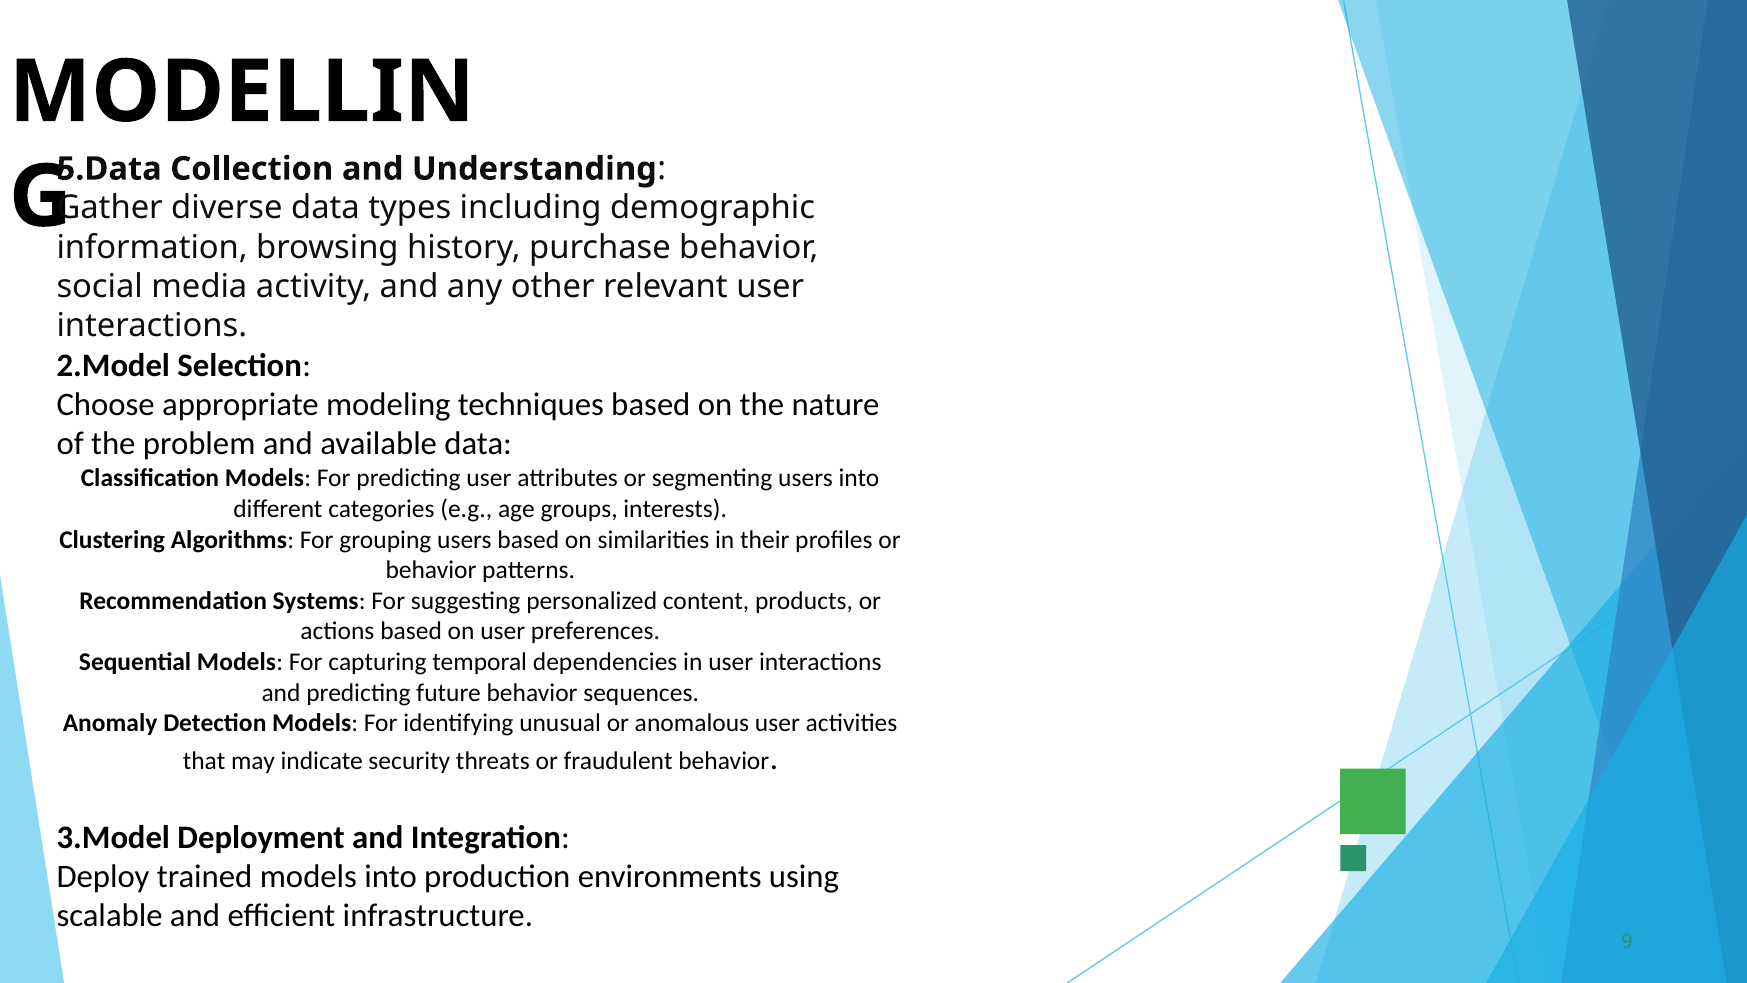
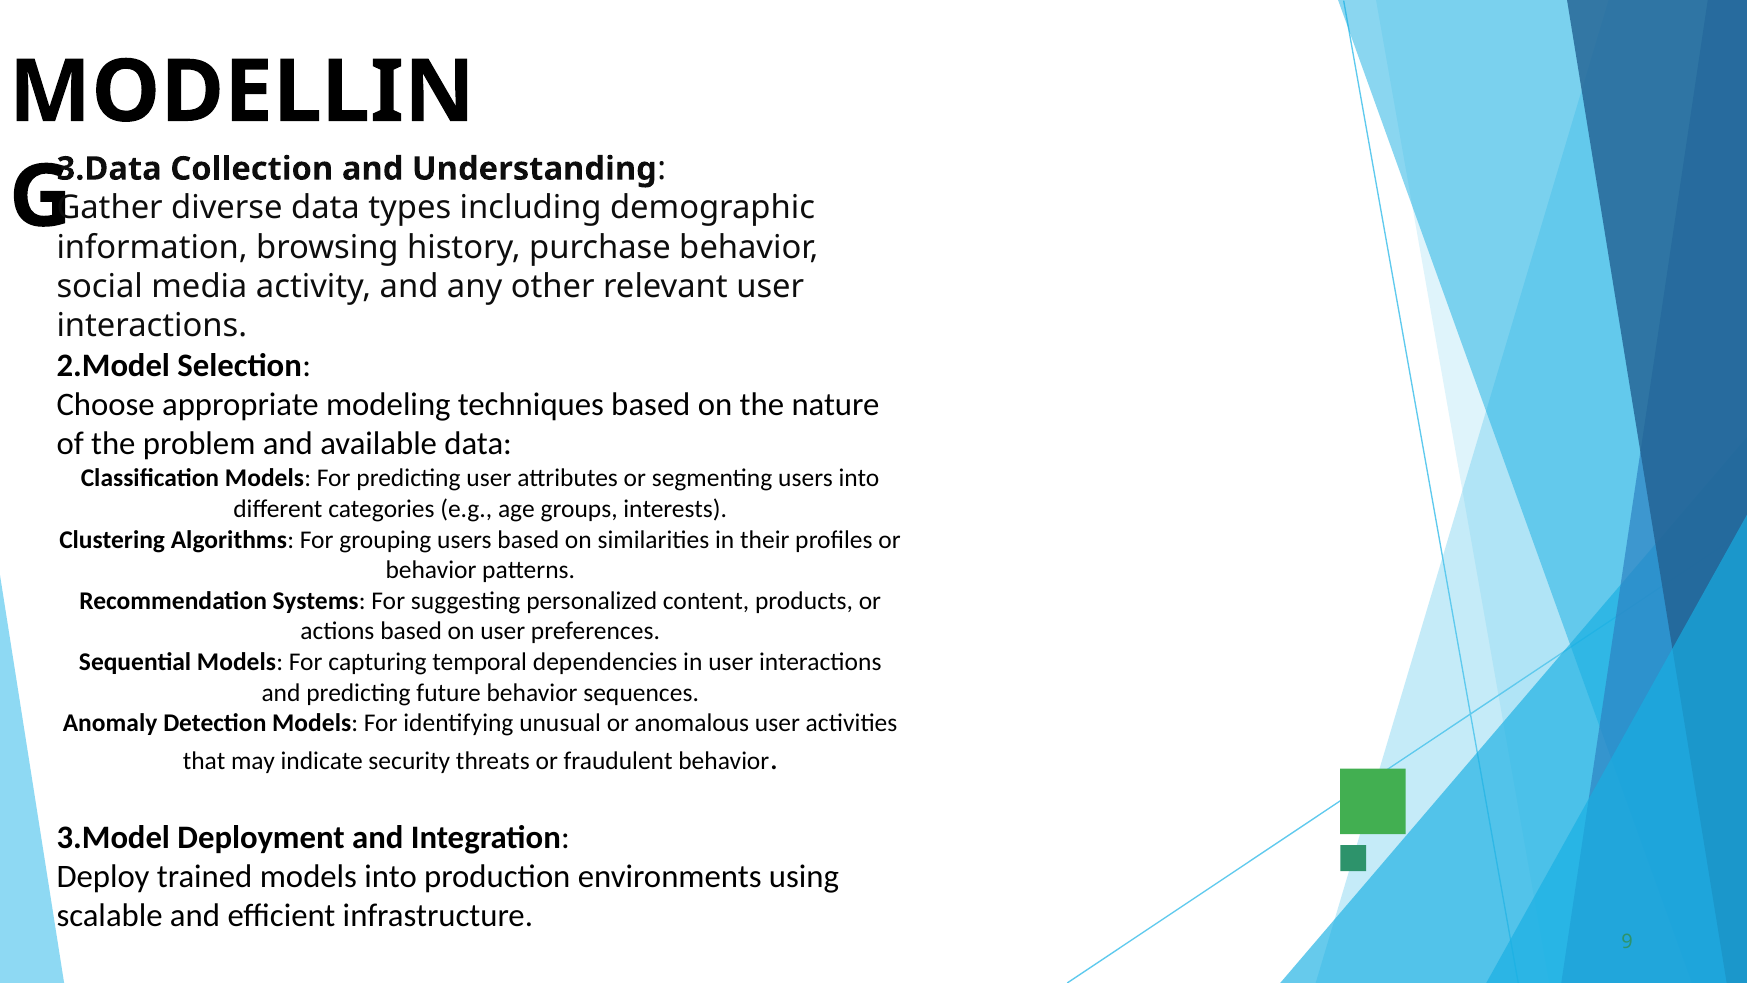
5.Data: 5.Data -> 3.Data (109, 169)
